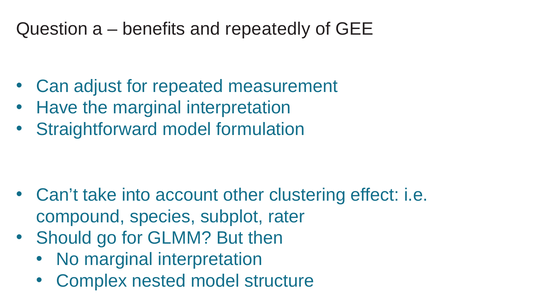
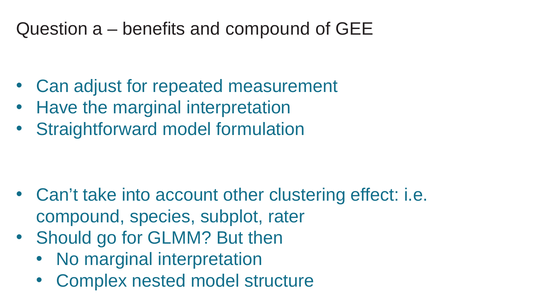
and repeatedly: repeatedly -> compound (268, 29)
